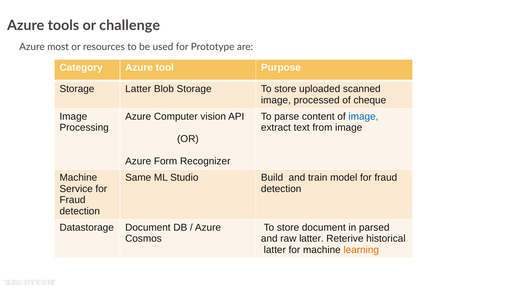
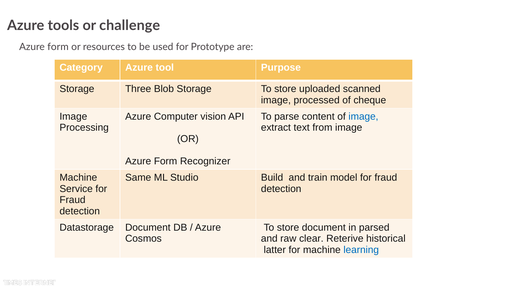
most: most -> form (58, 47)
Storage Latter: Latter -> Three (138, 89)
raw latter: latter -> clear (311, 239)
learning colour: orange -> blue (361, 250)
